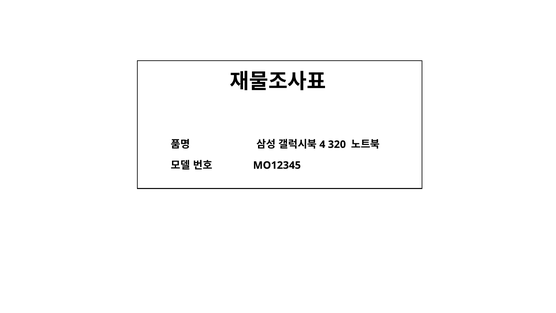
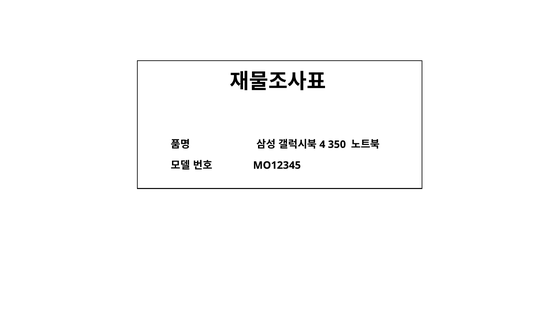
320: 320 -> 350 (337, 144)
